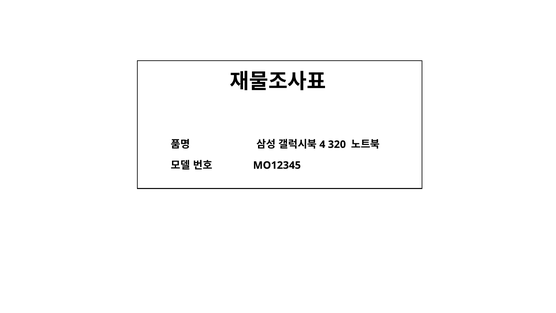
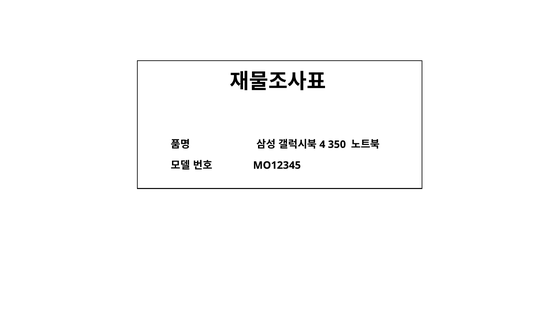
320: 320 -> 350 (337, 144)
